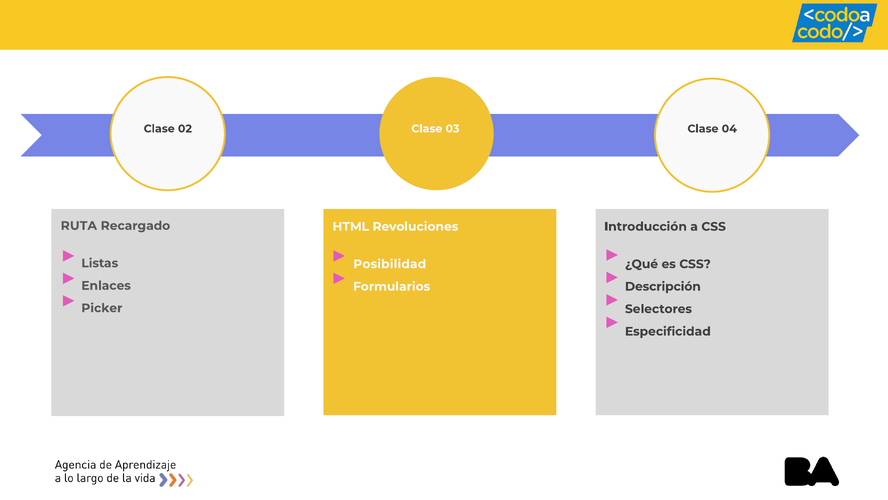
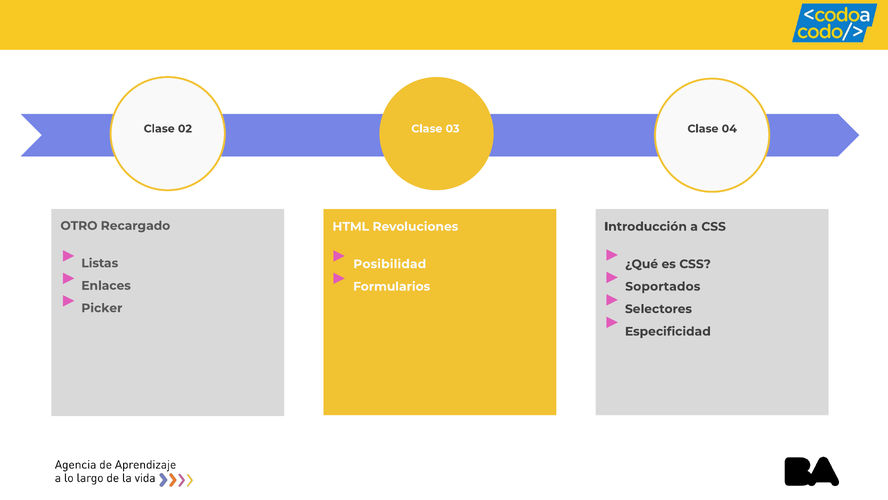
RUTA: RUTA -> OTRO (79, 226)
Descripción: Descripción -> Soportados (663, 286)
